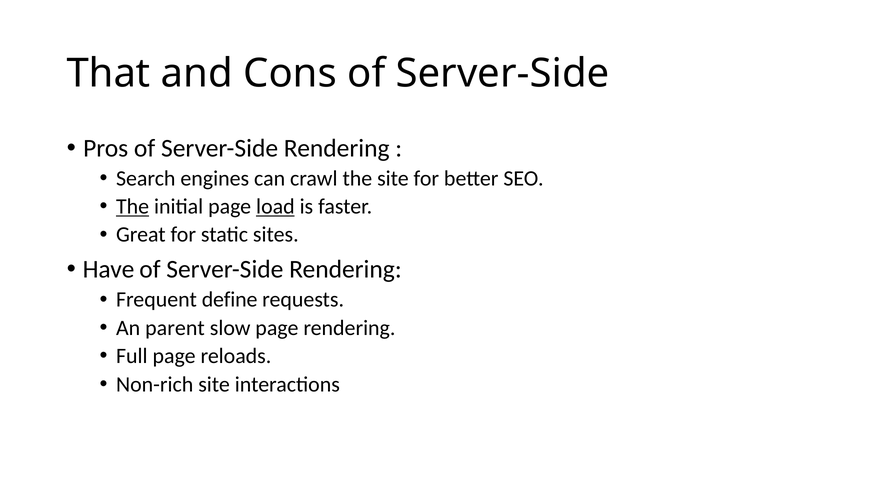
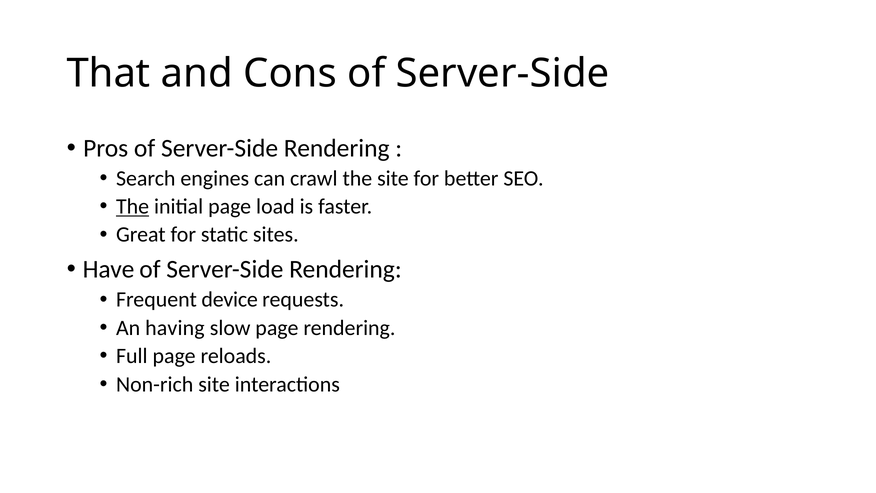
load underline: present -> none (275, 206)
define: define -> device (230, 300)
parent: parent -> having (175, 328)
